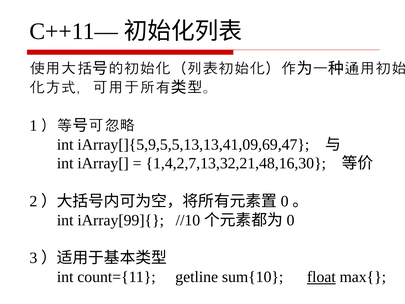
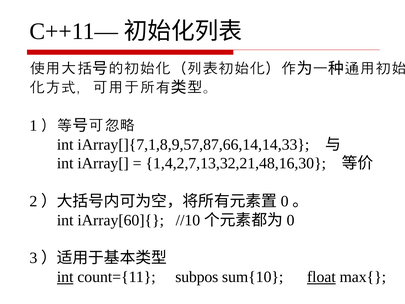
iArray[]{5,9,5,5,13,13,41,09,69,47: iArray[]{5,9,5,5,13,13,41,09,69,47 -> iArray[]{7,1,8,9,57,87,66,14,14,33 (193, 144)
iArray[99]{: iArray[99]{ -> iArray[60]{ (121, 220)
int underline: none -> present (65, 277)
getline: getline -> subpos (197, 277)
